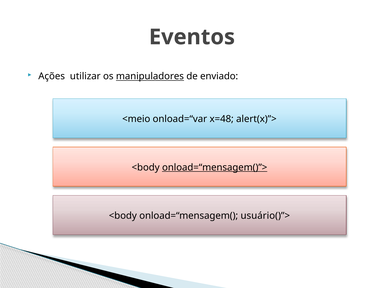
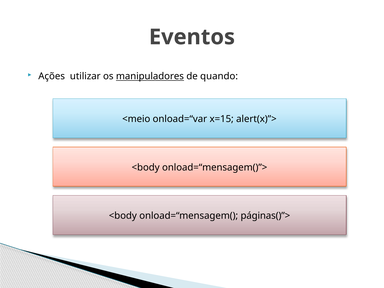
enviado: enviado -> quando (219, 76)
x=48: x=48 -> x=15 (222, 119)
onload=“mensagem()”> underline: present -> none (215, 167)
usuário()”>: usuário()”> -> páginas()”> (265, 216)
